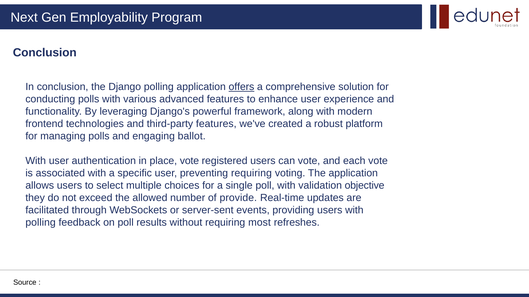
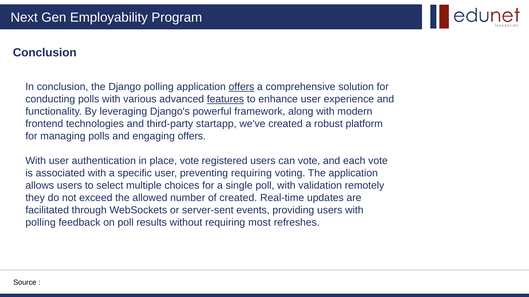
features underline: none -> present (225, 99)
third-party features: features -> startapp (216, 124)
engaging ballot: ballot -> offers (192, 136)
objective: objective -> remotely (365, 186)
of provide: provide -> created (238, 198)
